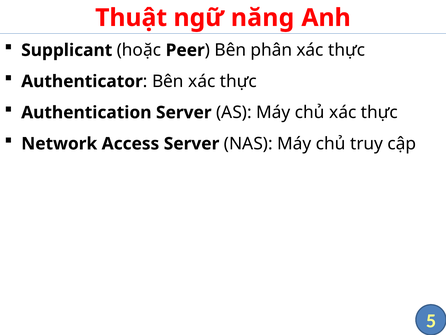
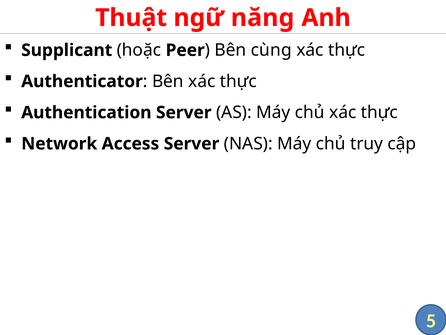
phân: phân -> cùng (271, 50)
